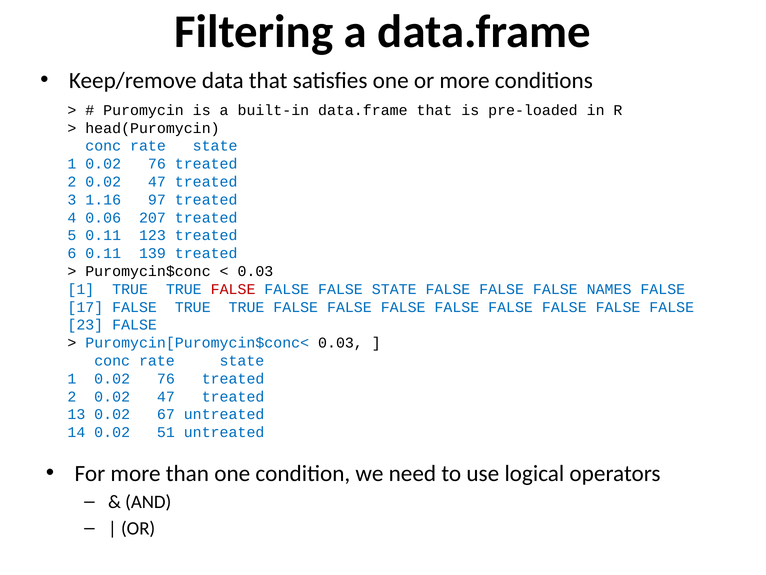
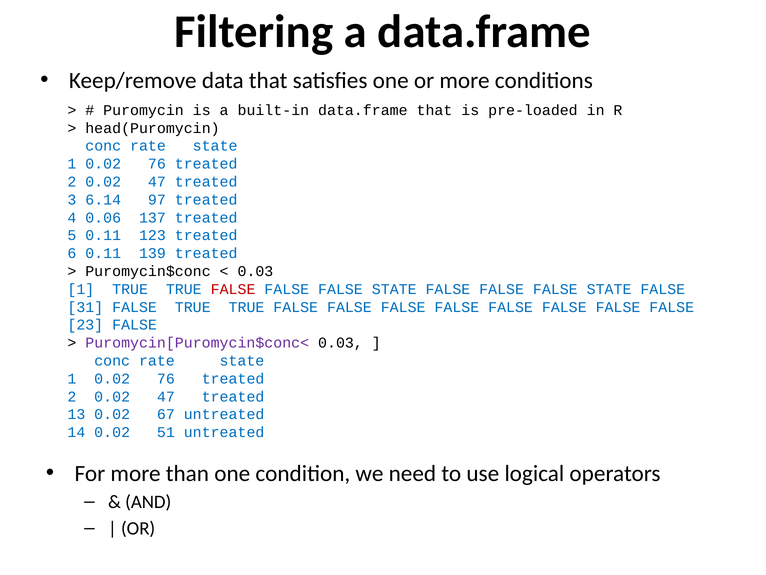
1.16: 1.16 -> 6.14 (103, 200)
207: 207 -> 137 (152, 217)
NAMES: NAMES -> STATE (609, 289)
17: 17 -> 31 (85, 307)
Puromycin[Puromycin$conc< colour: blue -> purple (197, 343)
